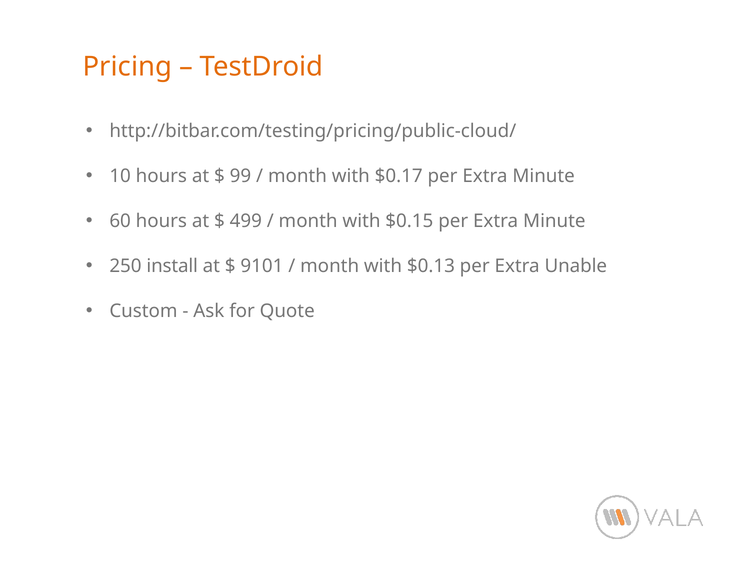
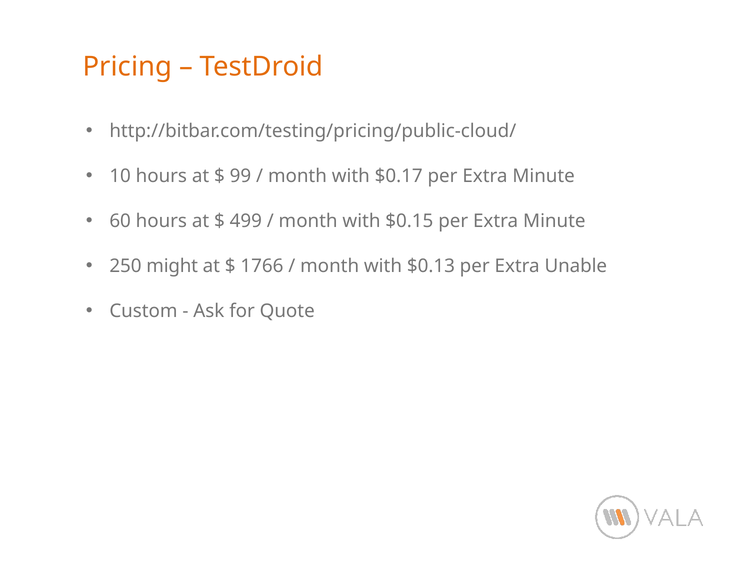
install: install -> might (172, 266)
9101: 9101 -> 1766 (262, 266)
